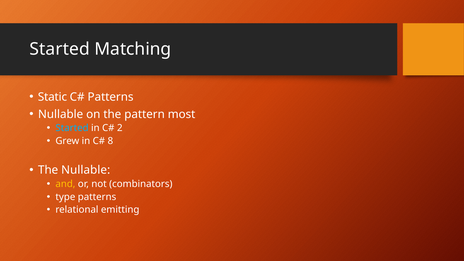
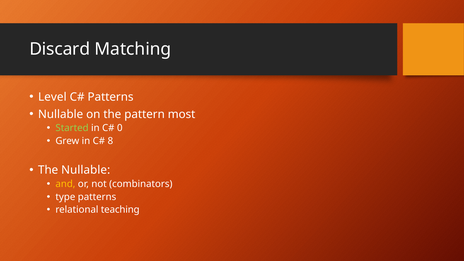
Started: Started -> Discard (60, 49)
Static: Static -> Level (52, 97)
Started colour: light blue -> light green (72, 128)
2: 2 -> 0 (120, 128)
emitting: emitting -> teaching (120, 210)
